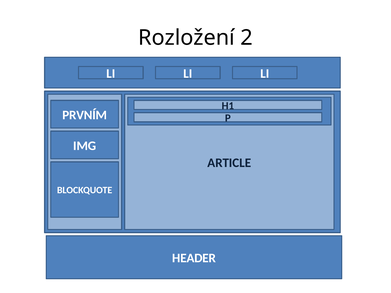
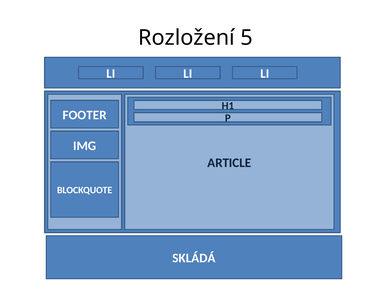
2: 2 -> 5 (247, 38)
PRVNÍM: PRVNÍM -> FOOTER (85, 115)
HEADER: HEADER -> SKLÁDÁ (194, 258)
